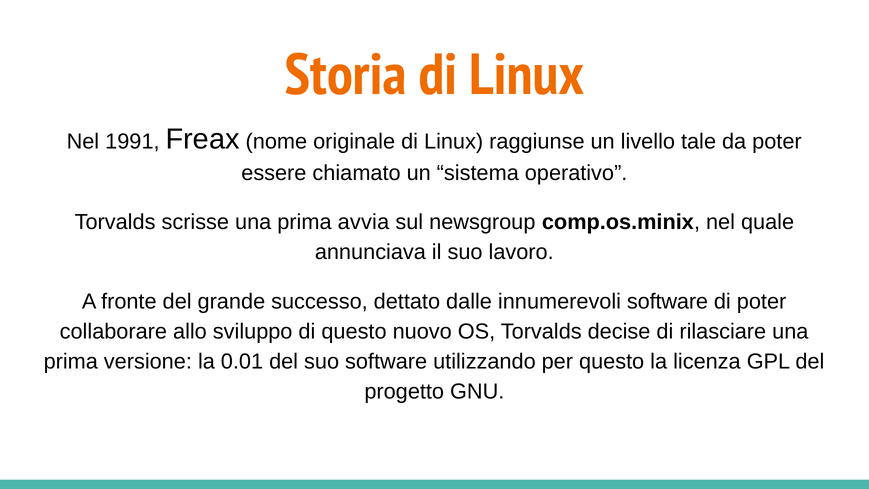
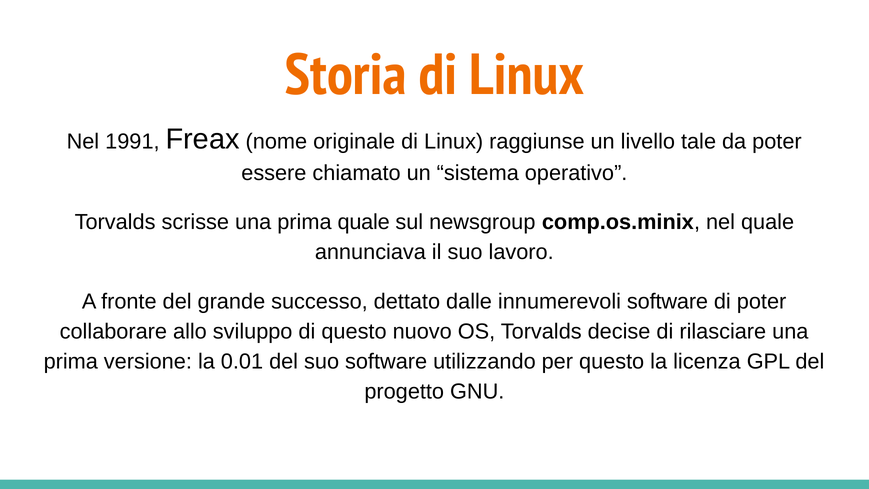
prima avvia: avvia -> quale (364, 222)
